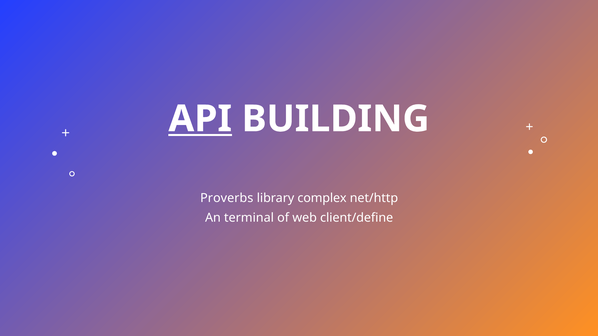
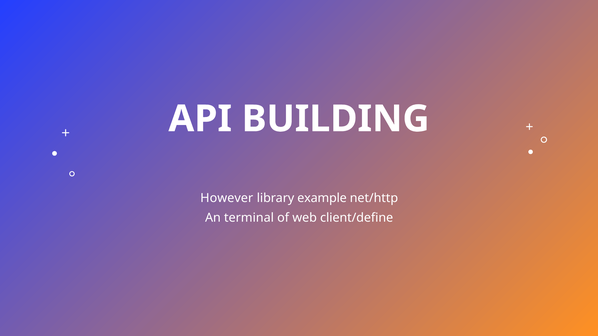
API underline: present -> none (200, 119)
Proverbs: Proverbs -> However (227, 198)
complex: complex -> example (322, 198)
